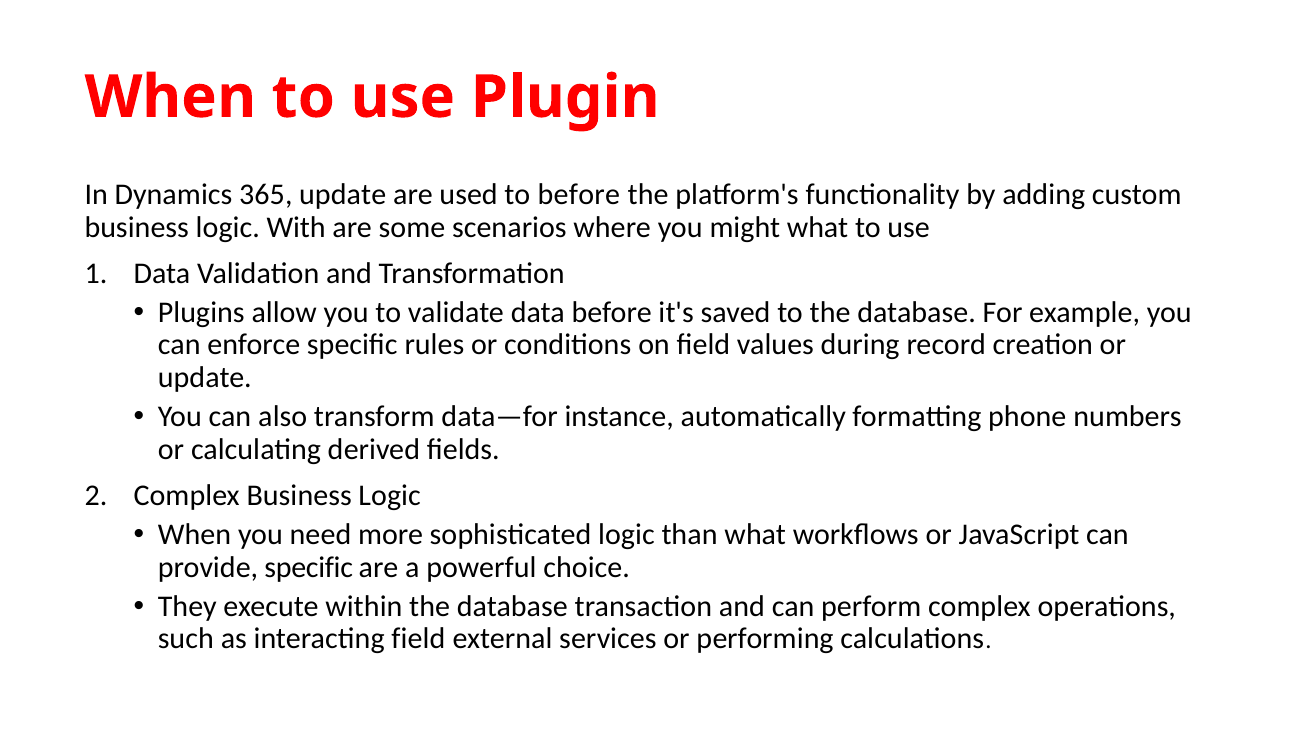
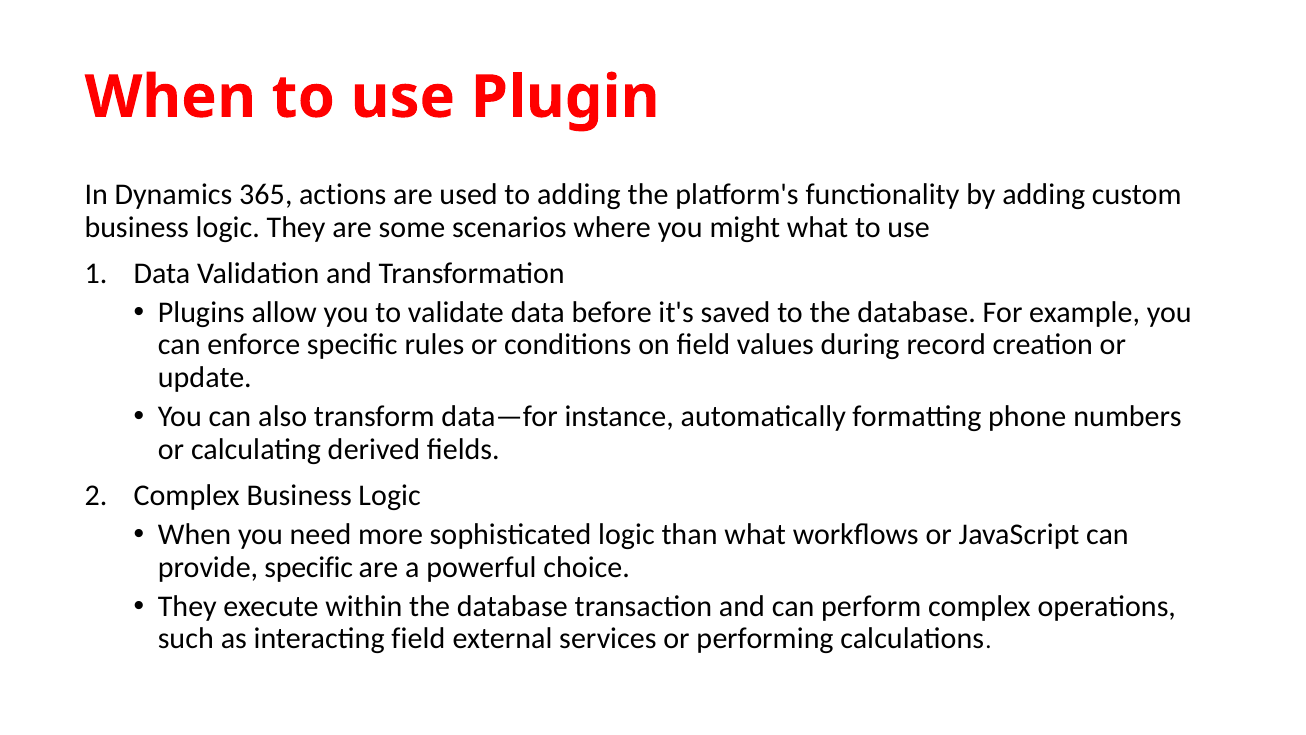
365 update: update -> actions (343, 195)
to before: before -> adding (579, 195)
logic With: With -> They (296, 227)
